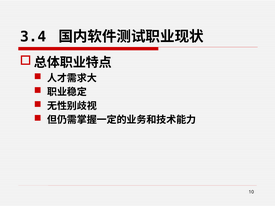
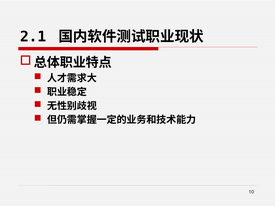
3.4: 3.4 -> 2.1 (33, 37)
